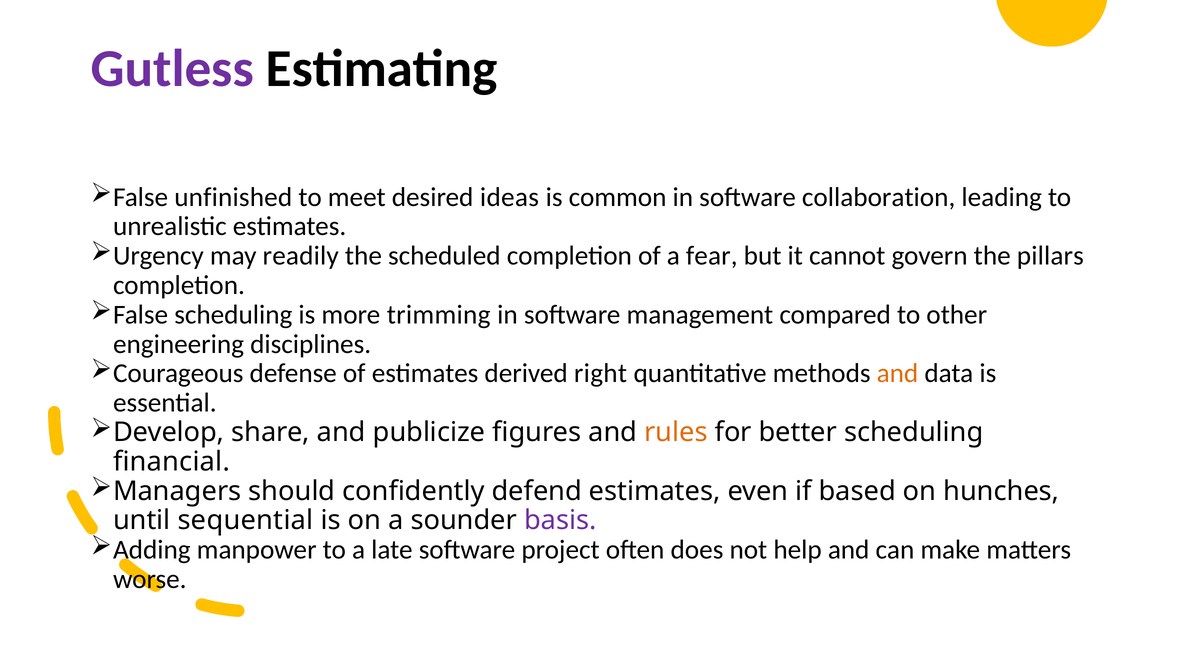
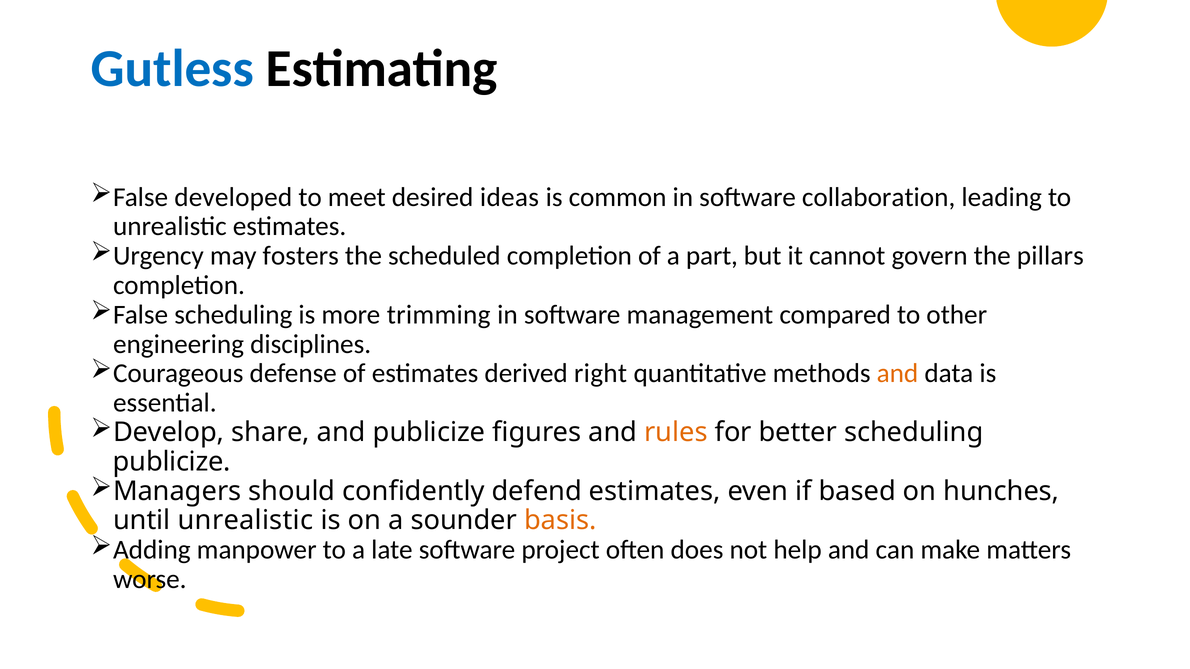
Gutless colour: purple -> blue (172, 68)
unfinished: unfinished -> developed (233, 197)
readily: readily -> fosters (301, 256)
fear: fear -> part (712, 256)
financial: financial -> publicize (172, 462)
until sequential: sequential -> unrealistic (246, 521)
basis colour: purple -> orange (560, 521)
